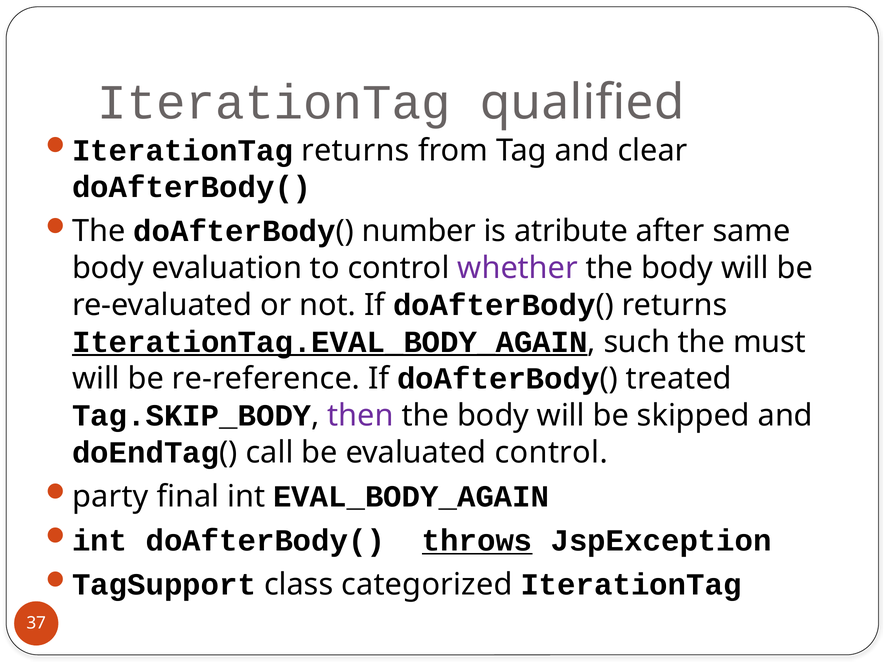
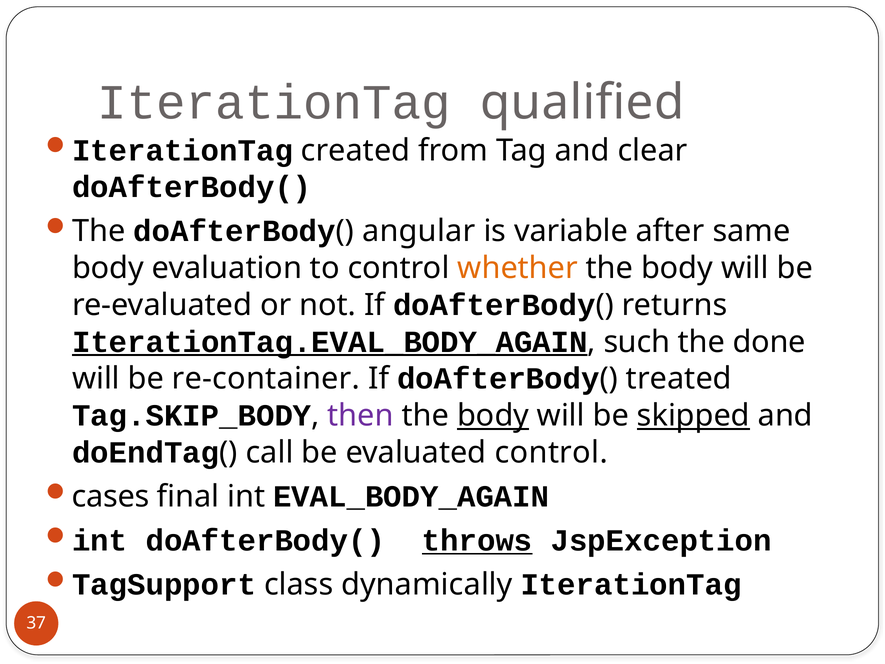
IterationTag returns: returns -> created (356, 150)
number: number -> angular (419, 231)
atribute: atribute -> variable (571, 231)
whether colour: purple -> orange (518, 268)
must: must -> done (769, 342)
re-reference: re-reference -> re-container (266, 379)
body underline: none -> present (493, 415)
skipped underline: none -> present (693, 415)
party: party -> cases (111, 496)
categorized: categorized -> dynamically (427, 584)
